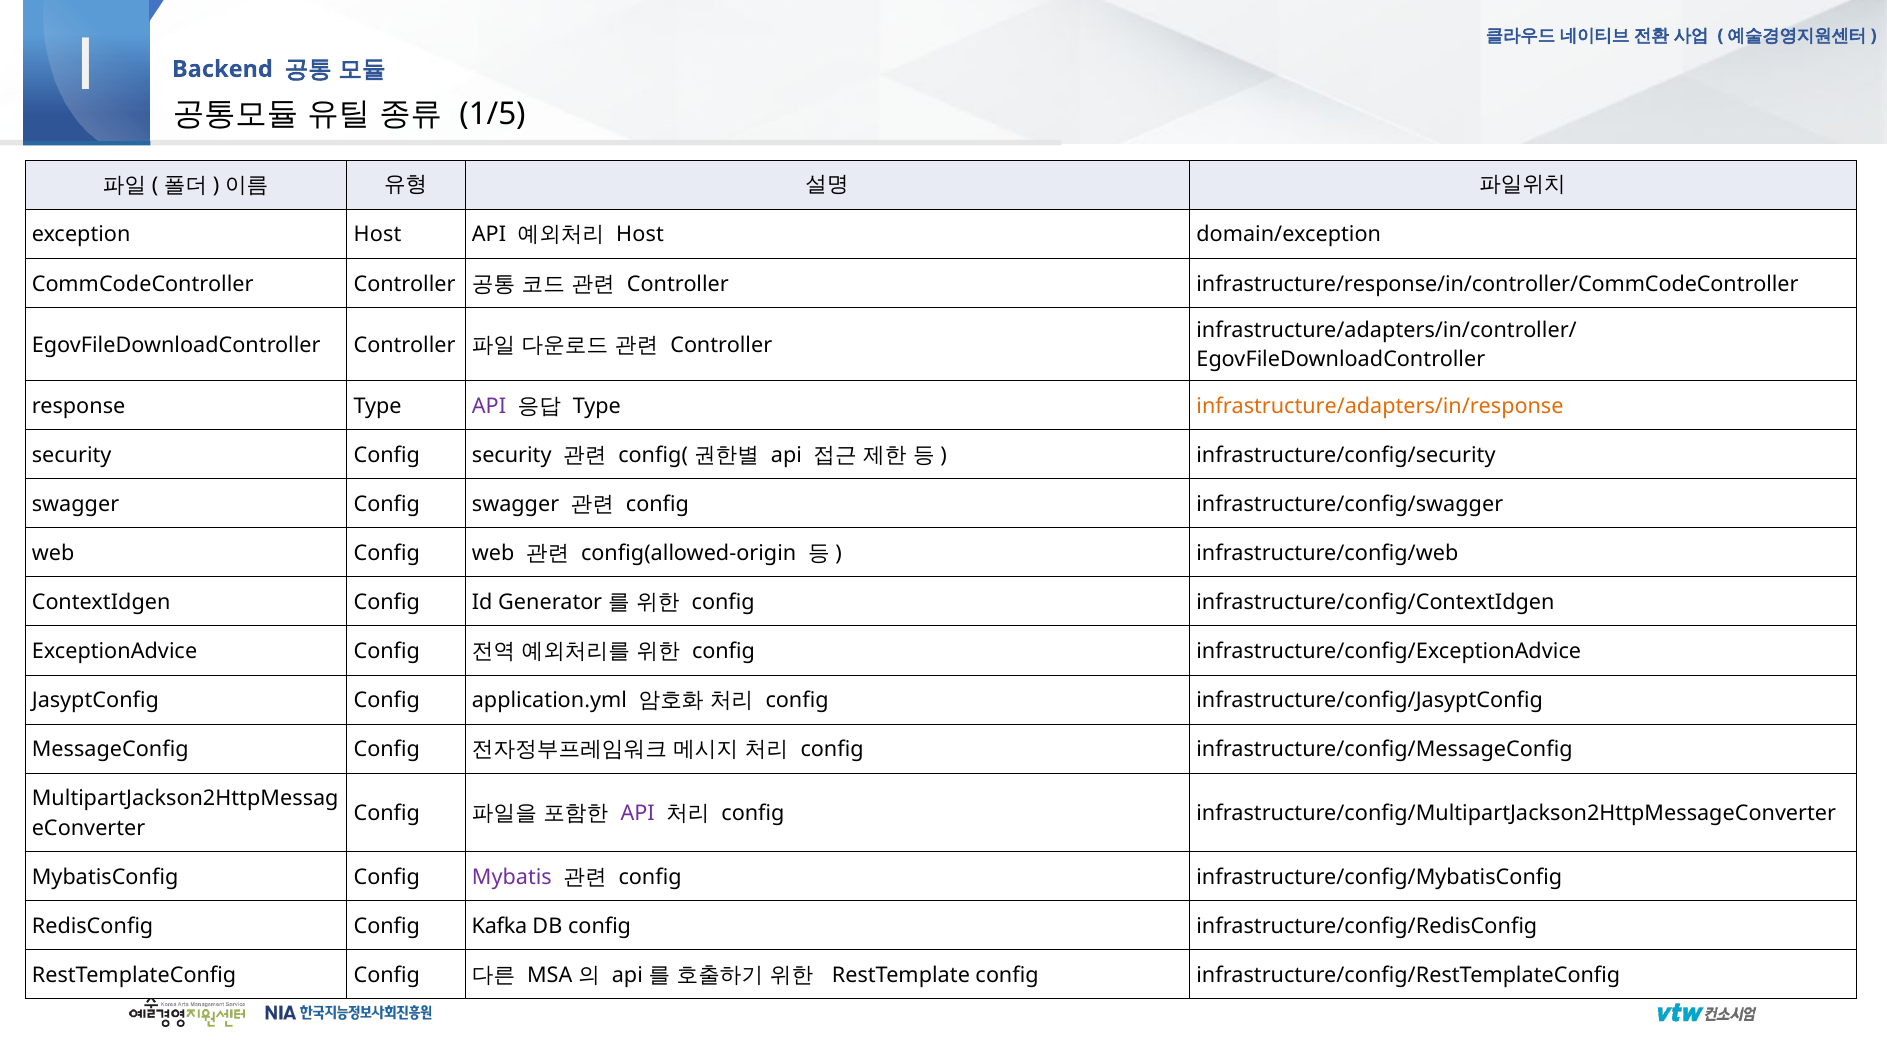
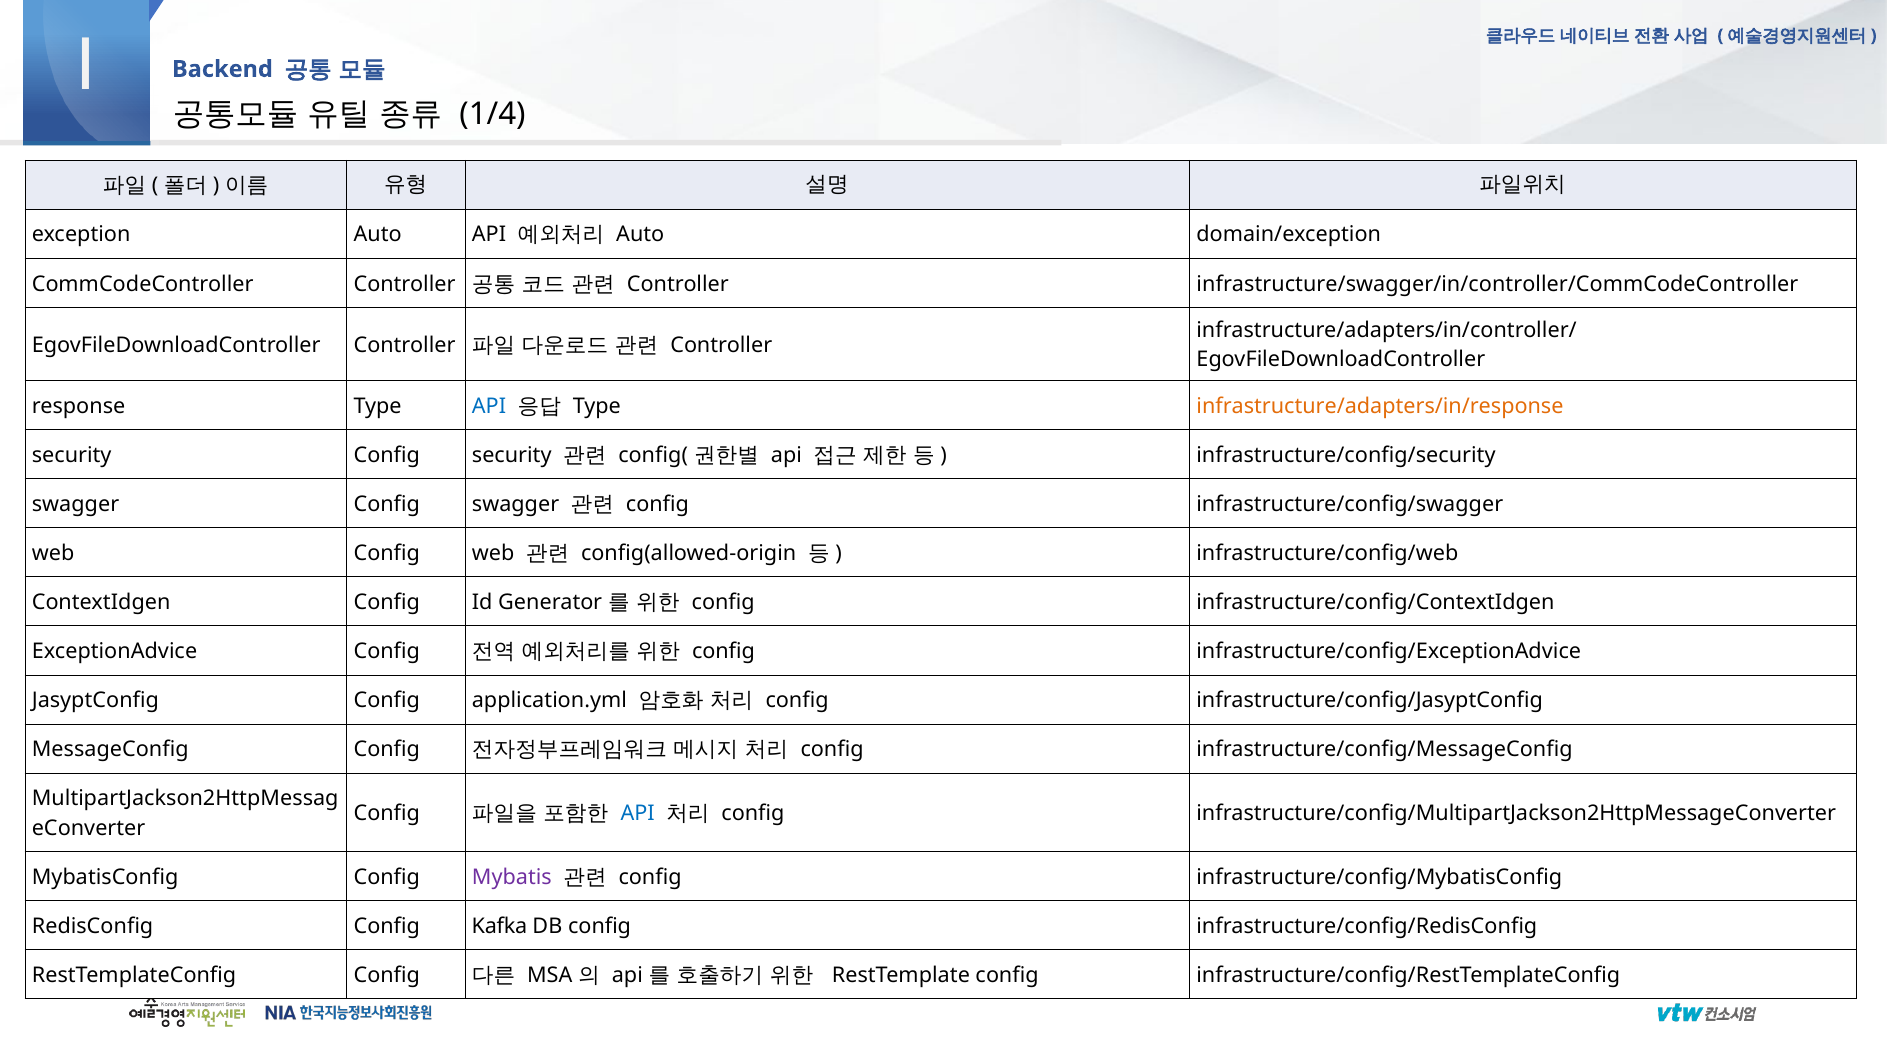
1/5: 1/5 -> 1/4 (493, 114)
exception Host: Host -> Auto (378, 235)
Host: Host -> Auto (640, 235)
infrastructure/response/in/controller/CommCodeController: infrastructure/response/in/controller/CommCodeController -> infrastructure/swagger/in/controller/CommCodeController (1497, 284)
API colour: purple -> blue (489, 406)
API colour: purple -> blue (638, 814)
